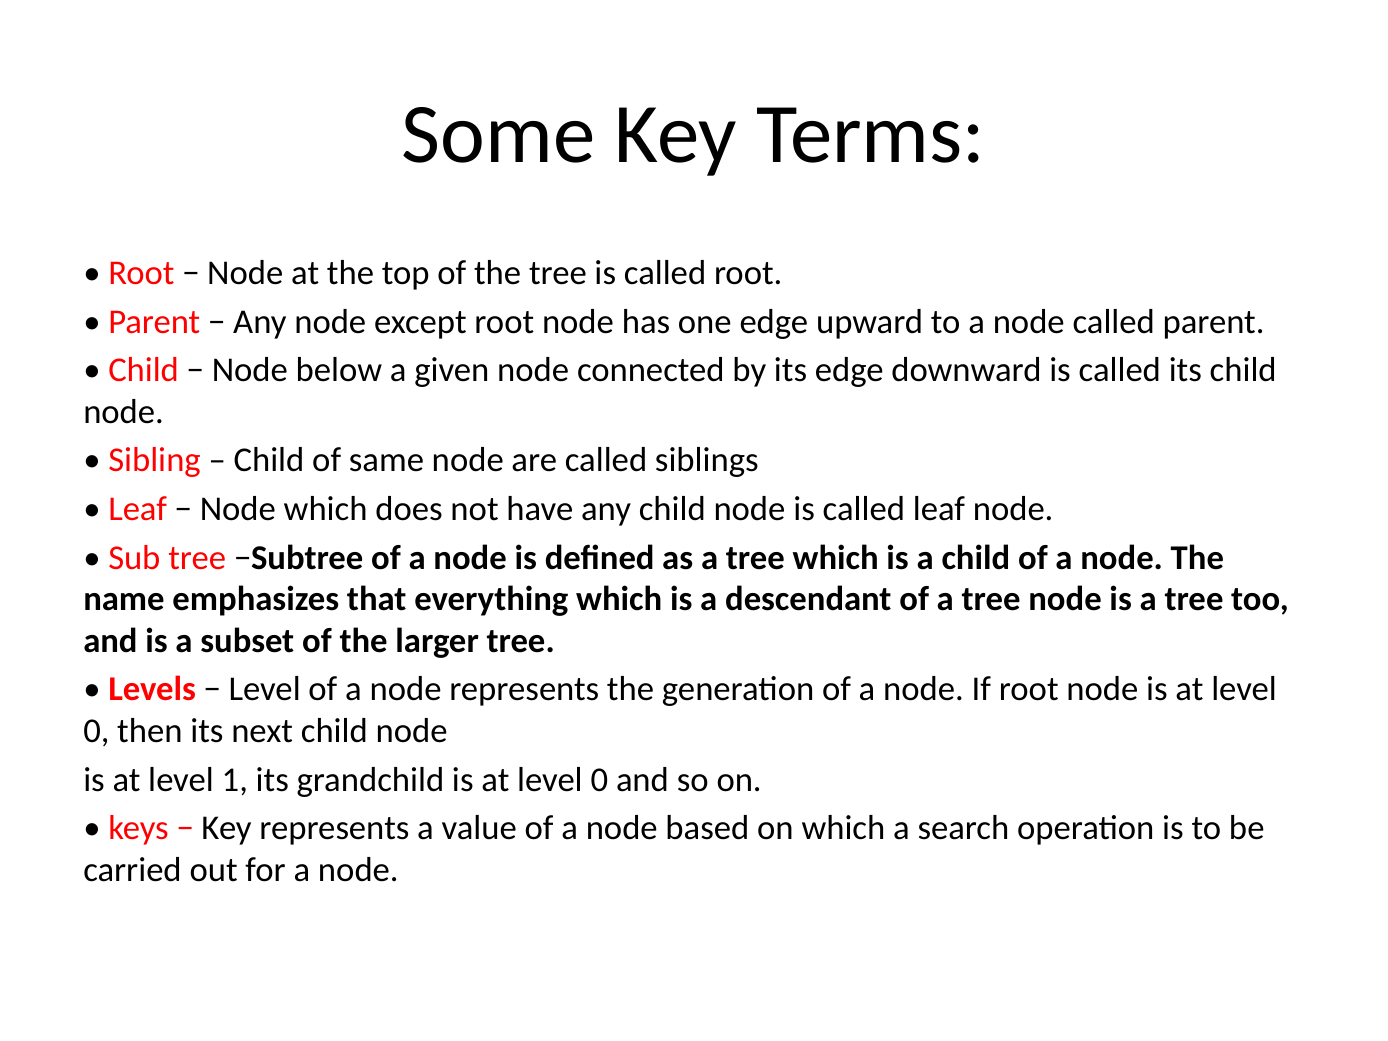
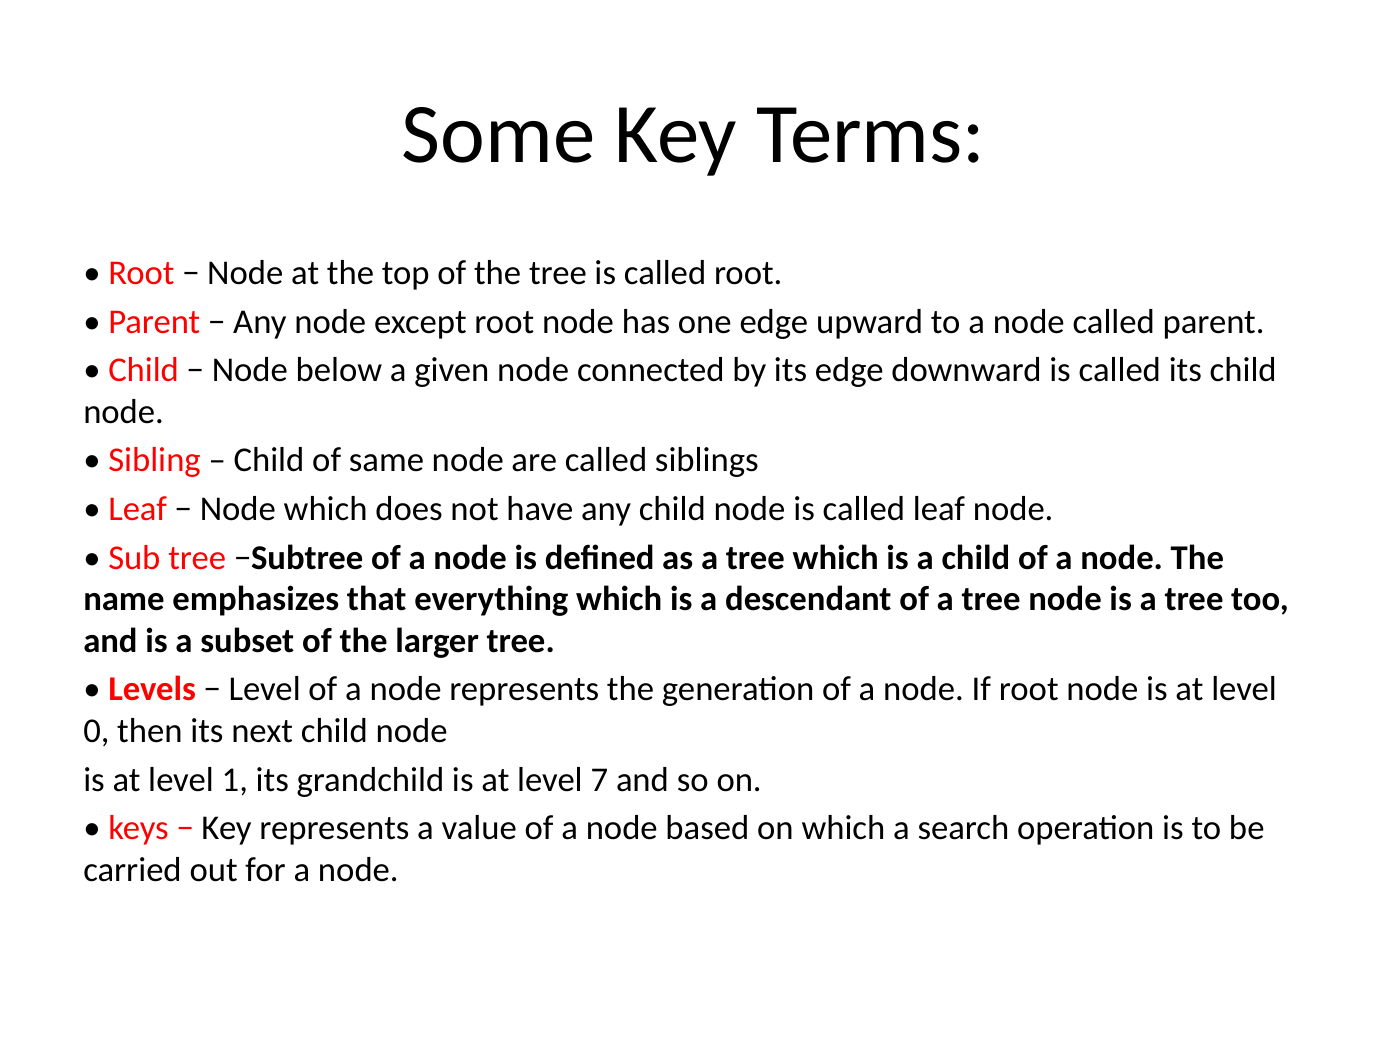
0: 0 -> 7 (599, 780)
